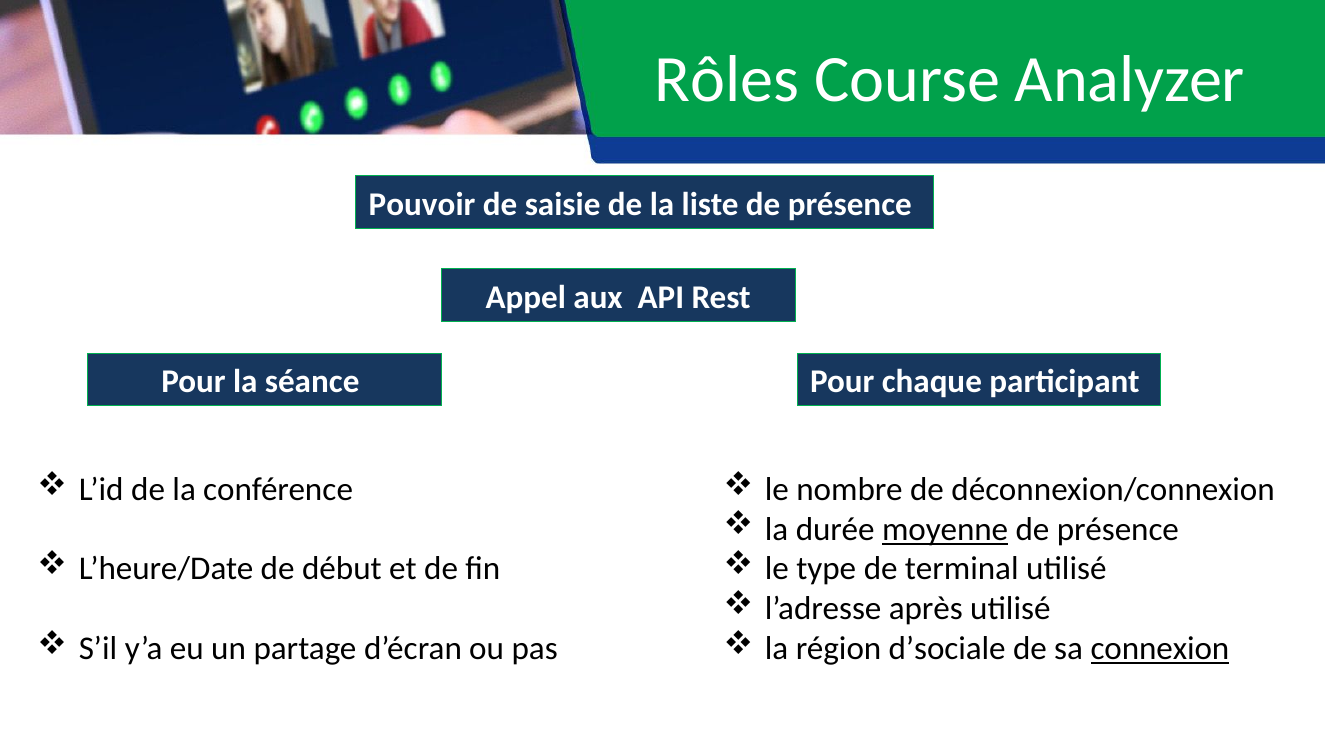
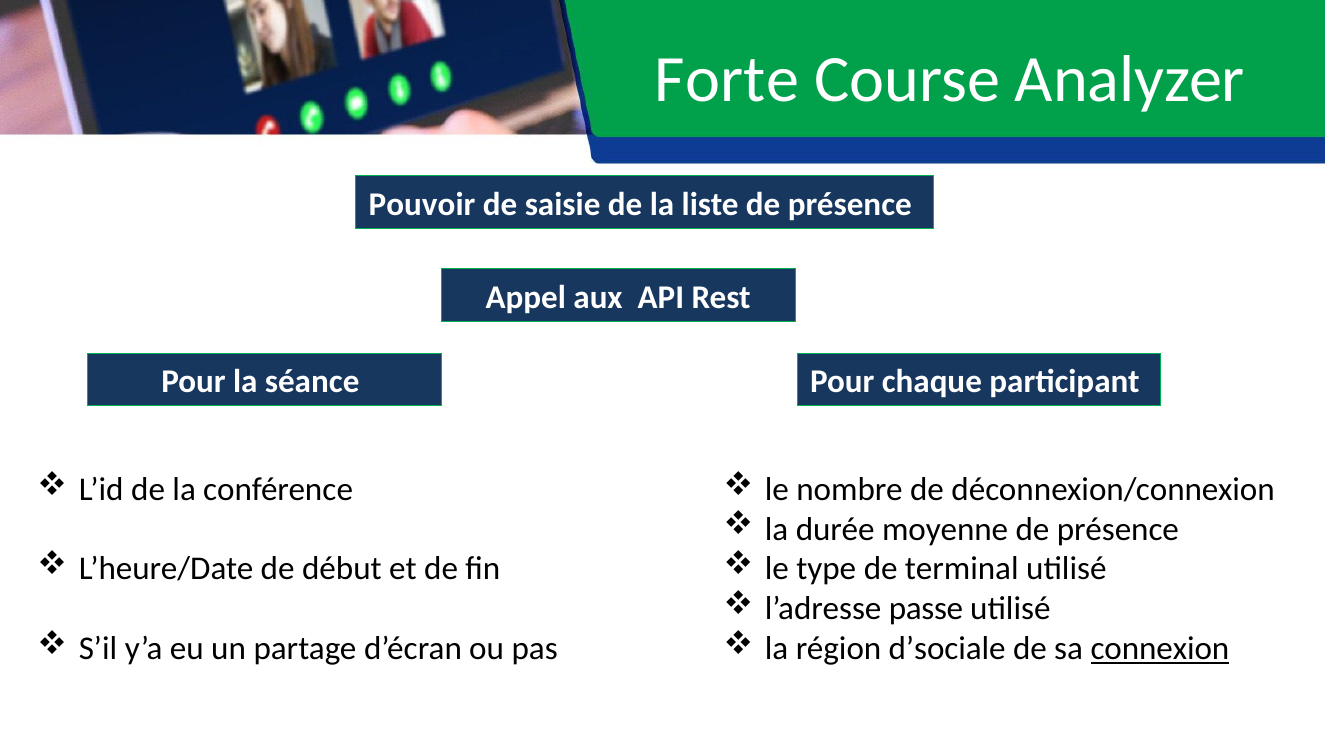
Rôles: Rôles -> Forte (727, 80)
moyenne underline: present -> none (945, 530)
après: après -> passe (926, 609)
